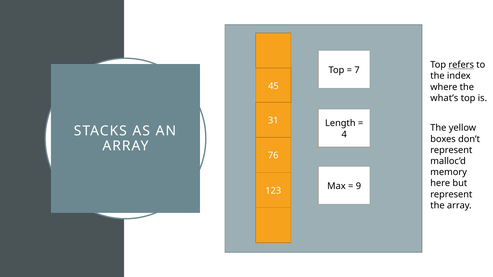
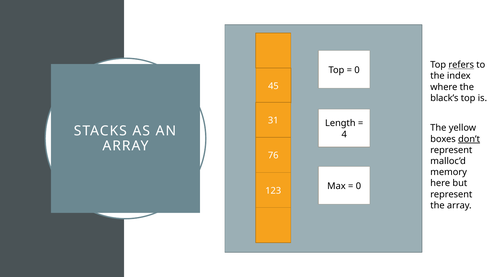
7: 7 -> 0 (357, 70)
what’s: what’s -> black’s (444, 98)
don’t underline: none -> present (469, 139)
9: 9 -> 0 (358, 186)
